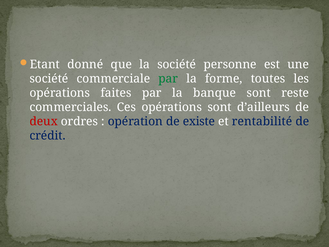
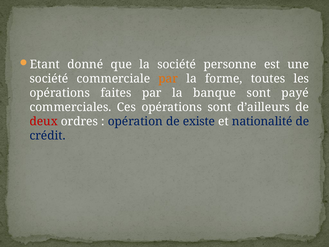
par colour: green -> orange (168, 79)
reste: reste -> payé (295, 93)
rentabilité: rentabilité -> nationalité (262, 121)
